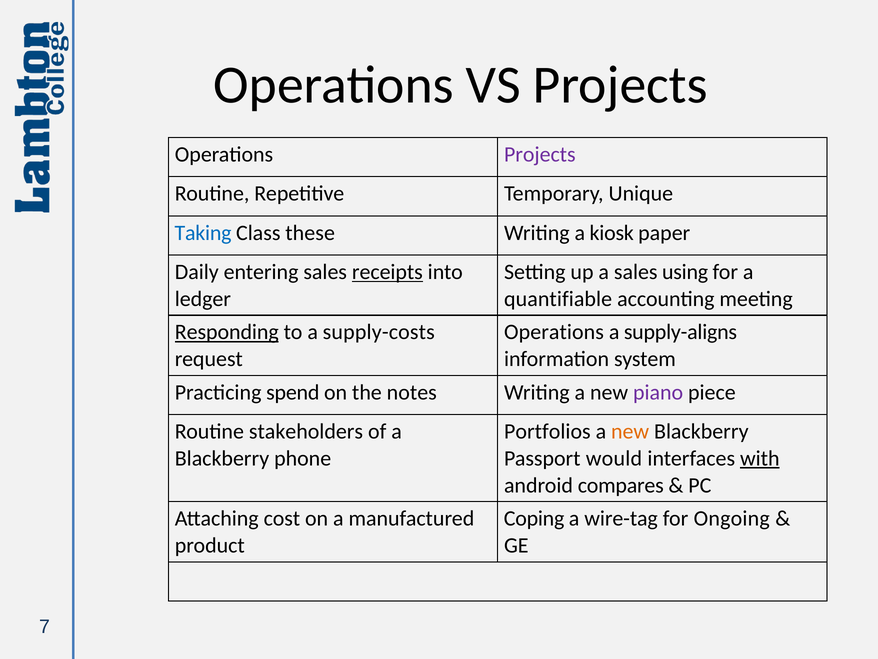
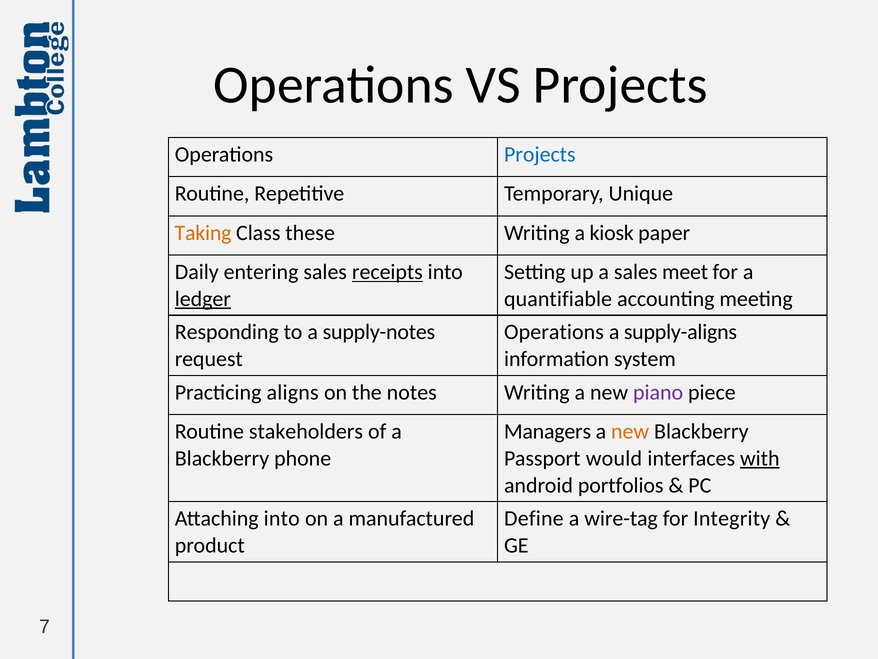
Projects colour: purple -> blue (540, 154)
Taking colour: blue -> orange (203, 233)
using: using -> meet (685, 272)
ledger underline: none -> present (203, 299)
Responding underline: present -> none (227, 332)
supply-costs: supply-costs -> supply-notes (379, 332)
spend: spend -> aligns (293, 392)
Portfolios: Portfolios -> Managers (548, 431)
compares: compares -> portfolios (621, 485)
Attaching cost: cost -> into (282, 518)
Coping: Coping -> Define (534, 518)
Ongoing: Ongoing -> Integrity (732, 518)
